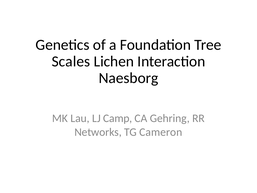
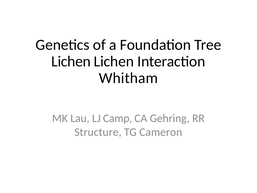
Scales: Scales -> Lichen (71, 61)
Naesborg: Naesborg -> Whitham (128, 78)
Networks: Networks -> Structure (98, 132)
